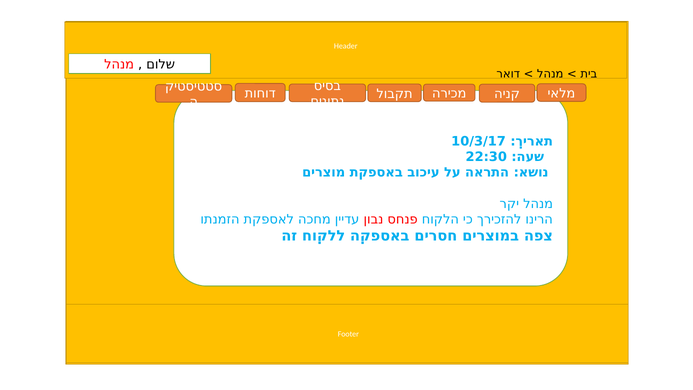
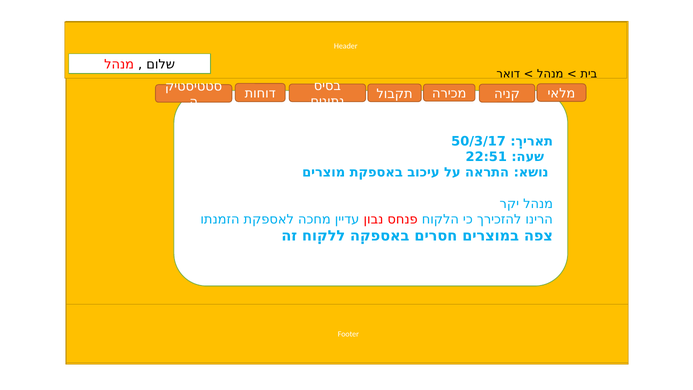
10/3/17: 10/3/17 -> 50/3/17 (479, 141)
22:30: 22:30 -> 22:51 (486, 157)
